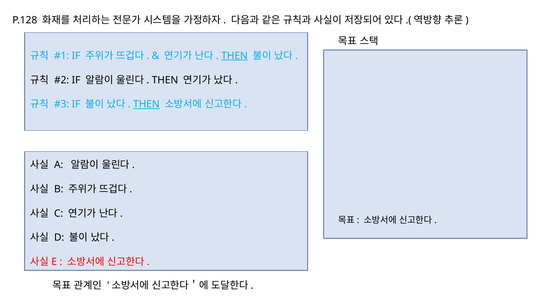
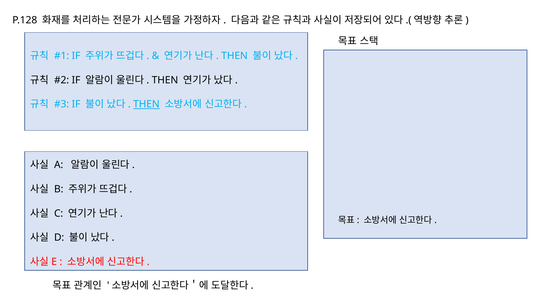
THEN underline: present -> none (235, 56)
